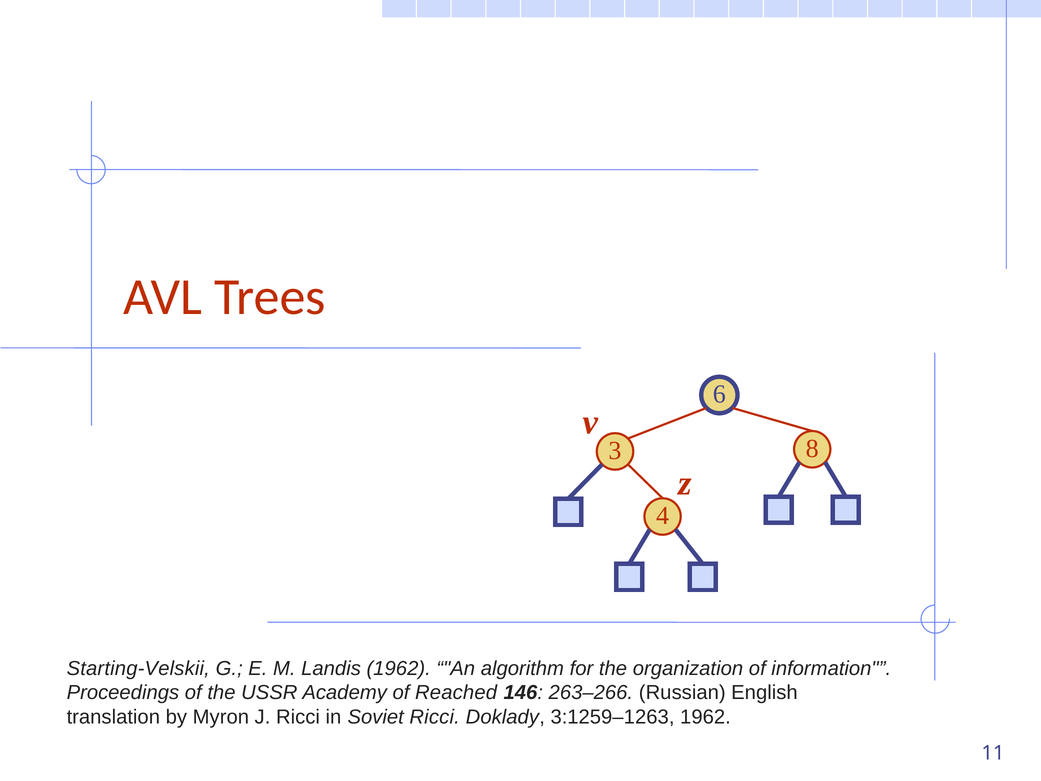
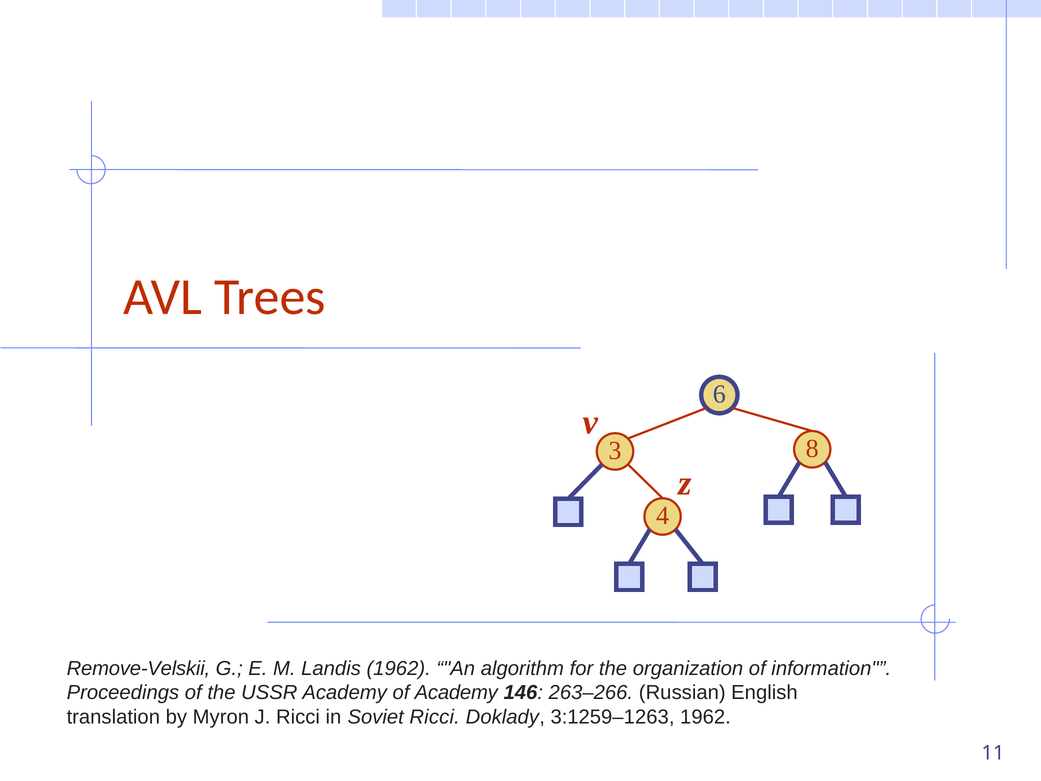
Starting-Velskii: Starting-Velskii -> Remove-Velskii (138, 668)
of Reached: Reached -> Academy (456, 693)
